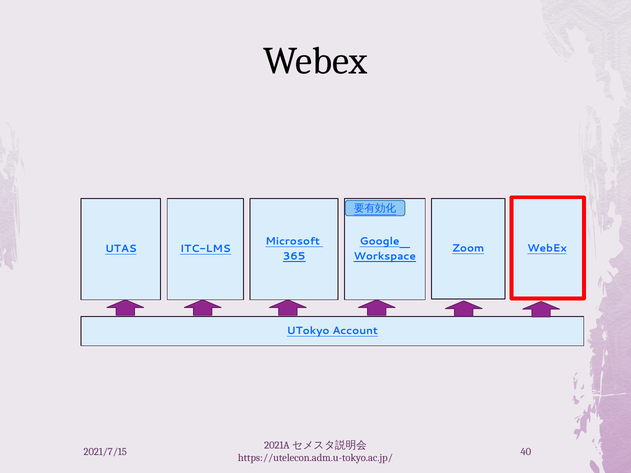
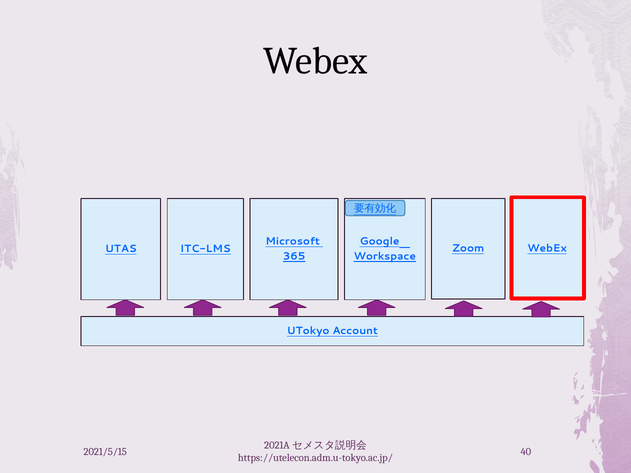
2021/7/15: 2021/7/15 -> 2021/5/15 (105, 452)
